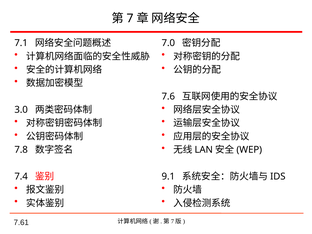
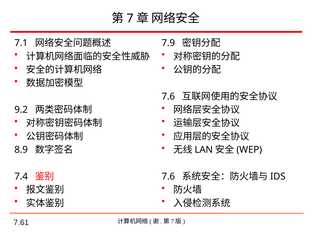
7.0: 7.0 -> 7.9 (168, 43)
3.0: 3.0 -> 9.2 (21, 110)
7.8: 7.8 -> 8.9 (21, 150)
9.1: 9.1 -> 7.6 (168, 176)
